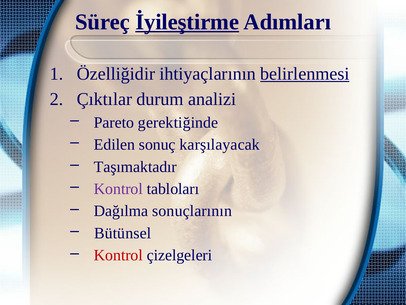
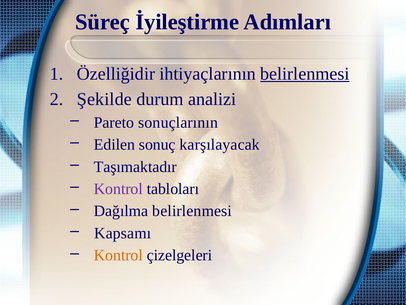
İyileştirme underline: present -> none (187, 22)
Çıktılar: Çıktılar -> Şekilde (104, 99)
gerektiğinde: gerektiğinde -> sonuçlarının (178, 122)
Dağılma sonuçlarının: sonuçlarının -> belirlenmesi (192, 211)
Bütünsel: Bütünsel -> Kapsamı (123, 233)
Kontrol colour: red -> orange (118, 255)
